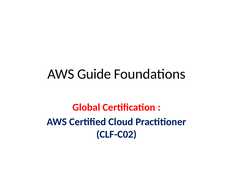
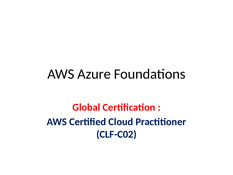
Guide: Guide -> Azure (94, 74)
